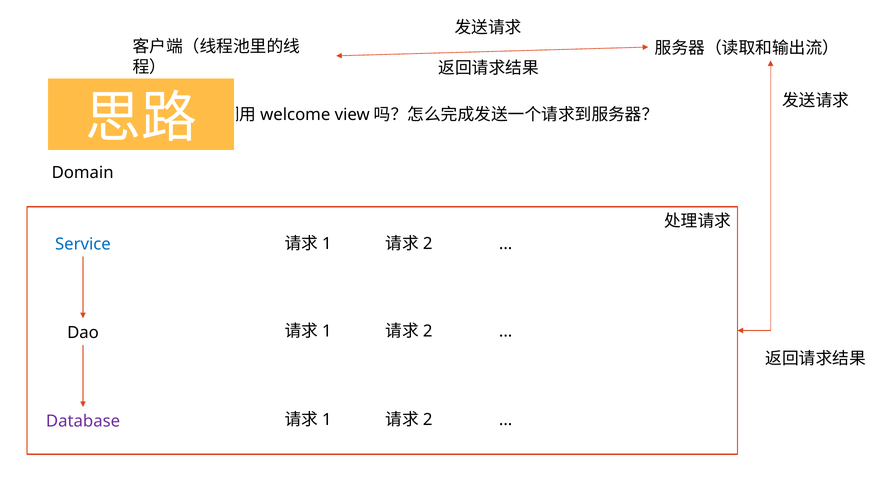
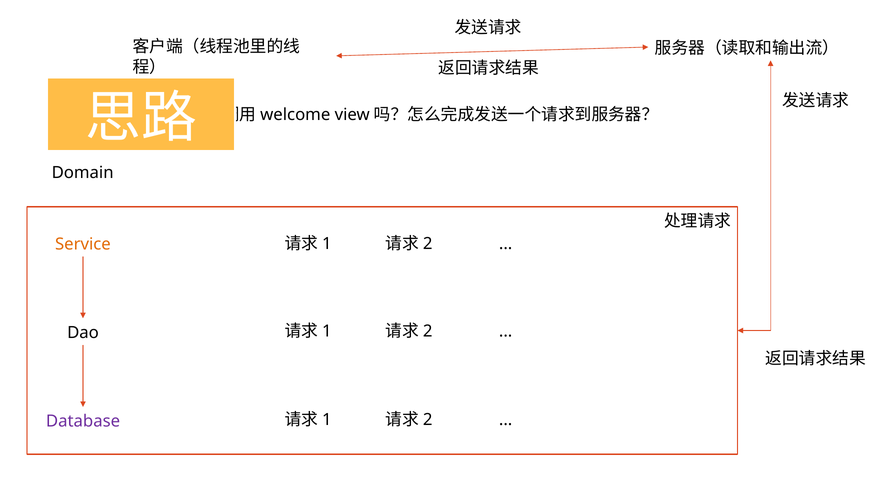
Service colour: blue -> orange (83, 244)
